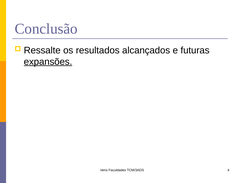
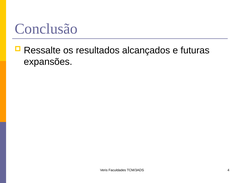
expansões underline: present -> none (48, 62)
